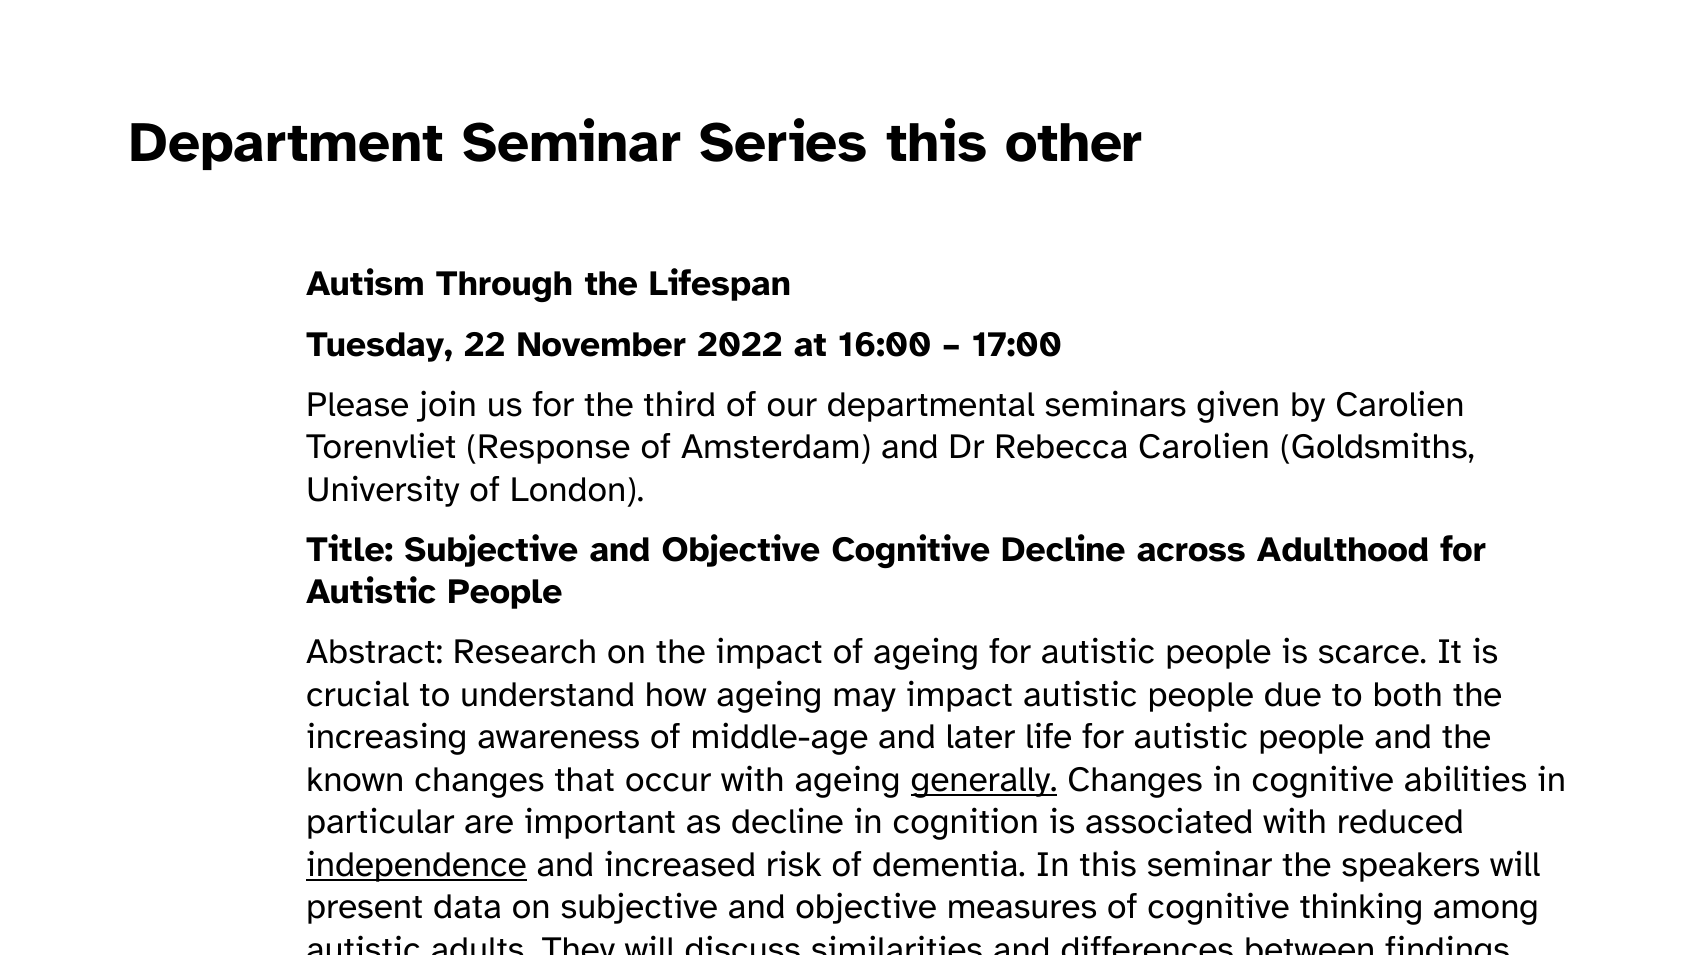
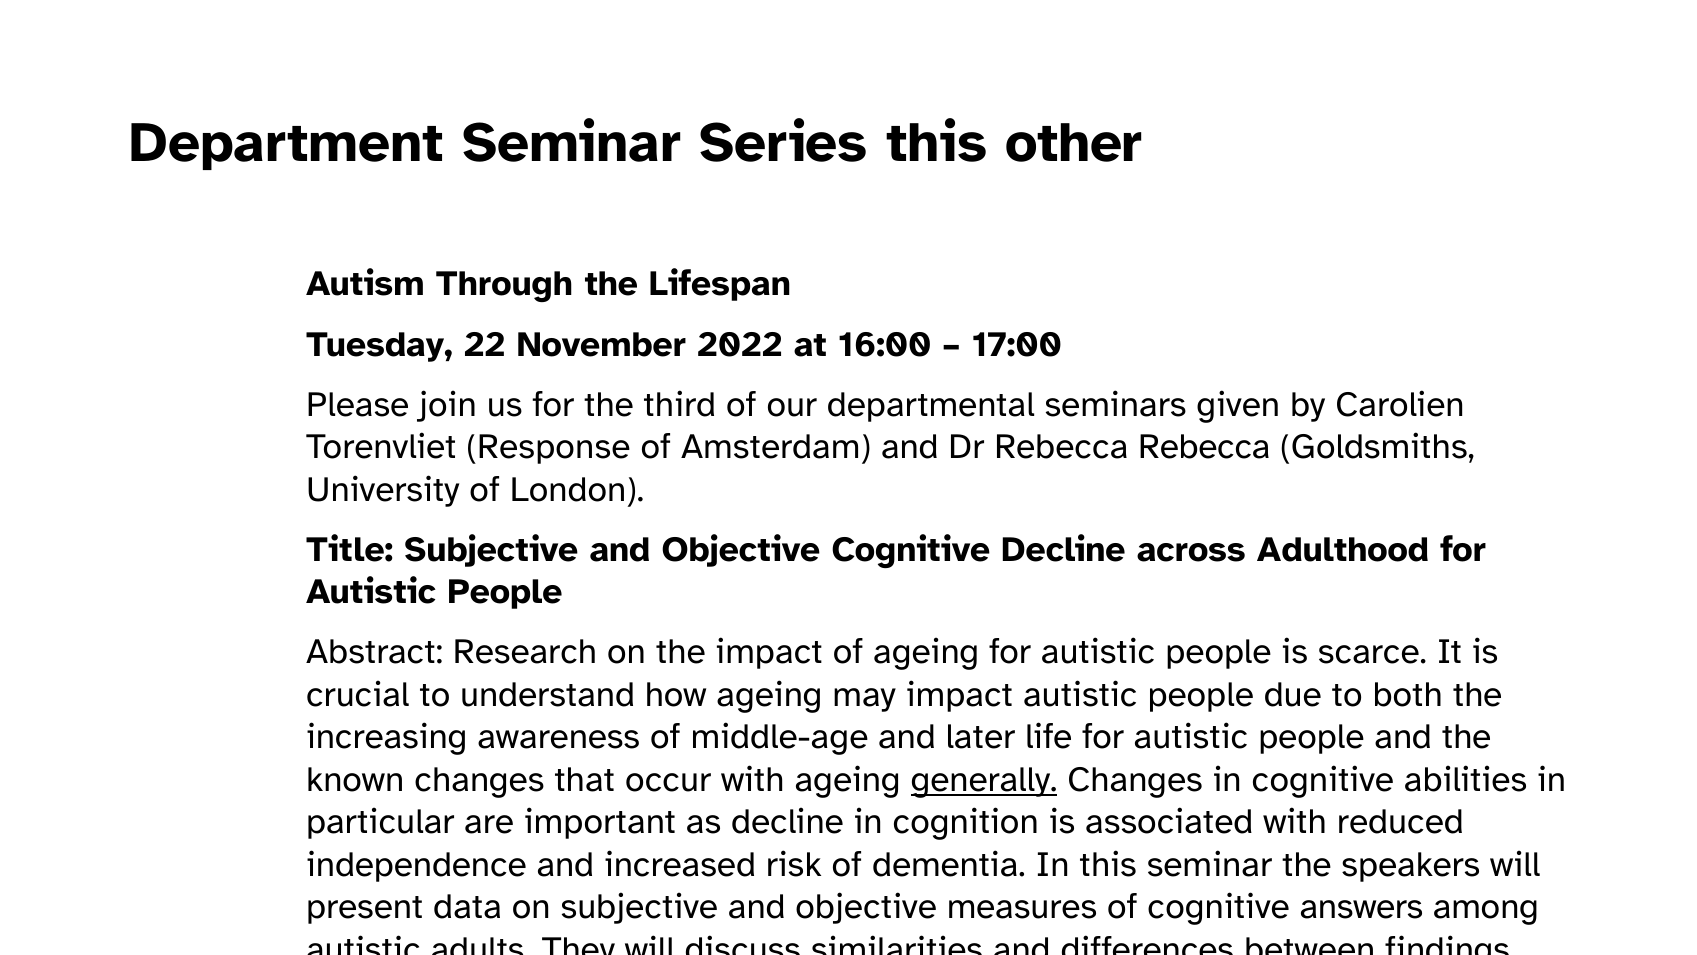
Rebecca Carolien: Carolien -> Rebecca (1204, 447)
independence underline: present -> none (416, 864)
thinking: thinking -> answers (1361, 907)
